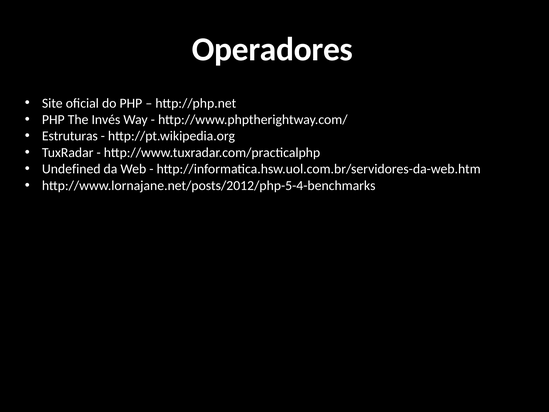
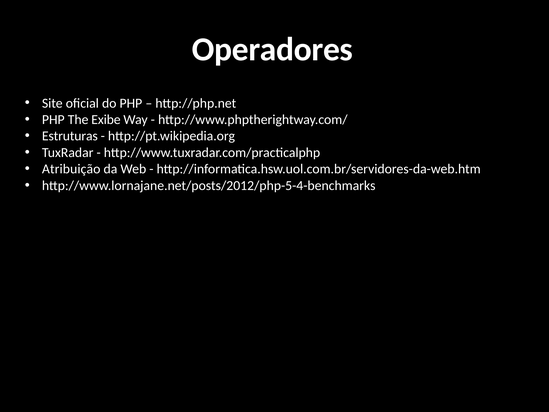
Invés: Invés -> Exibe (106, 120)
Undefined: Undefined -> Atribuição (71, 169)
